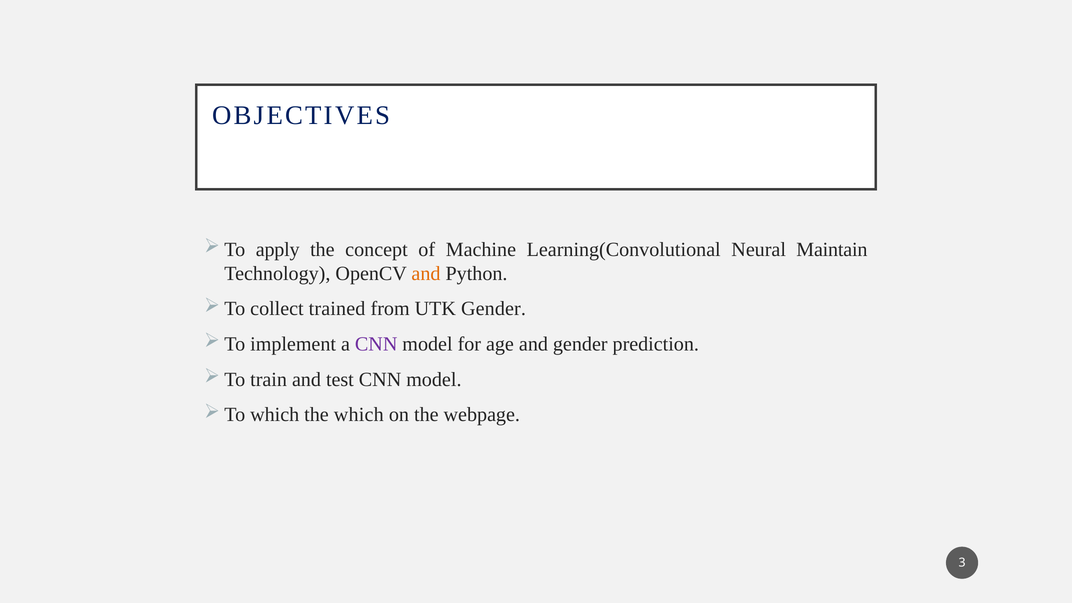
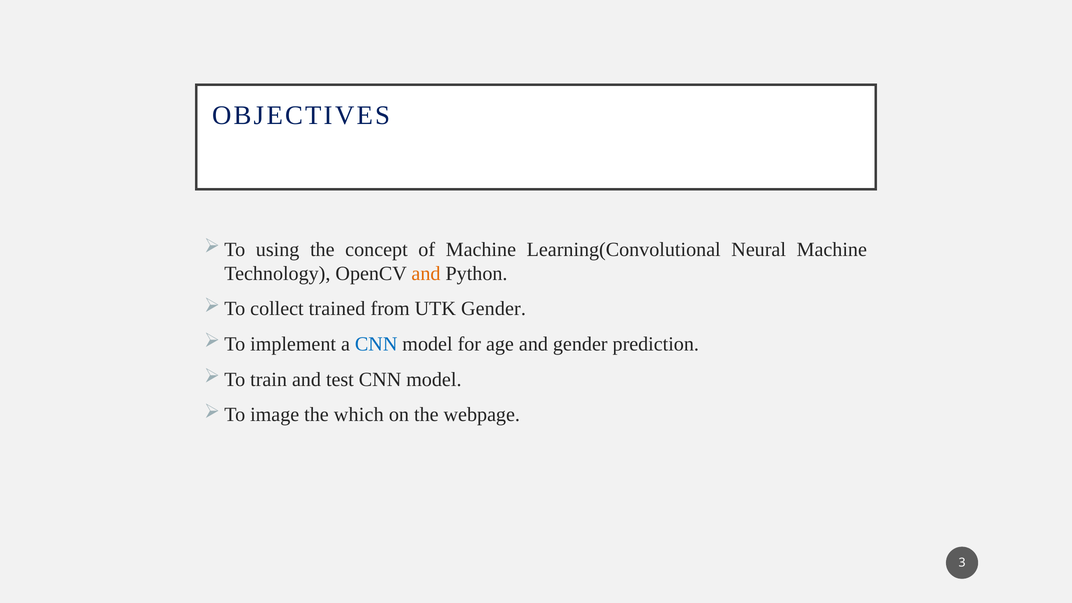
apply: apply -> using (278, 249)
Neural Maintain: Maintain -> Machine (832, 249)
CNN colour: purple -> blue (376, 344)
which: which -> image (275, 415)
